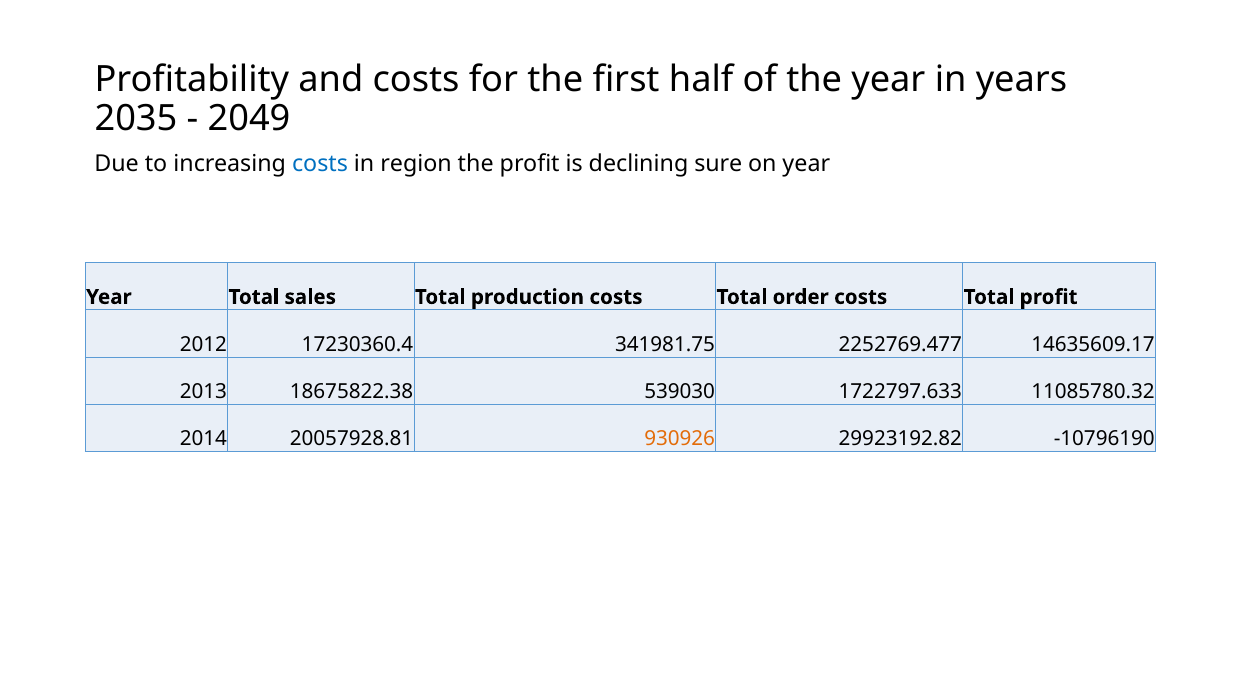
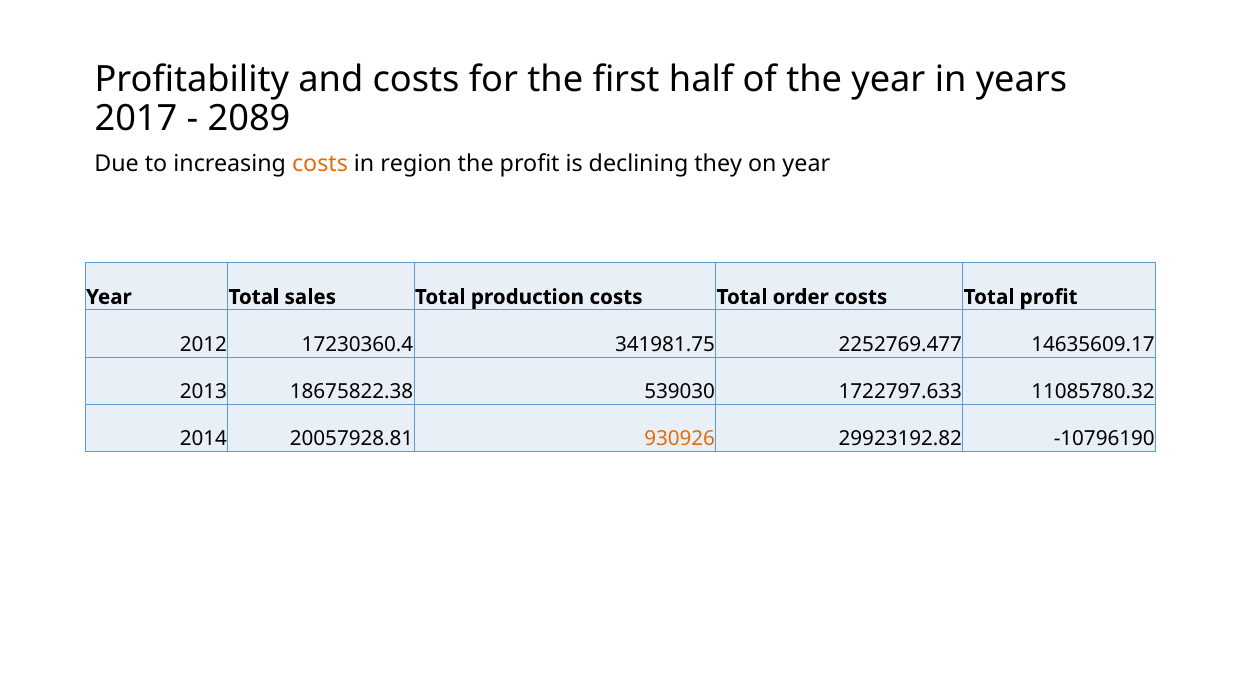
2035: 2035 -> 2017 (136, 118)
2049: 2049 -> 2089 (249, 118)
costs colour: blue -> orange (320, 164)
sure: sure -> they (718, 164)
